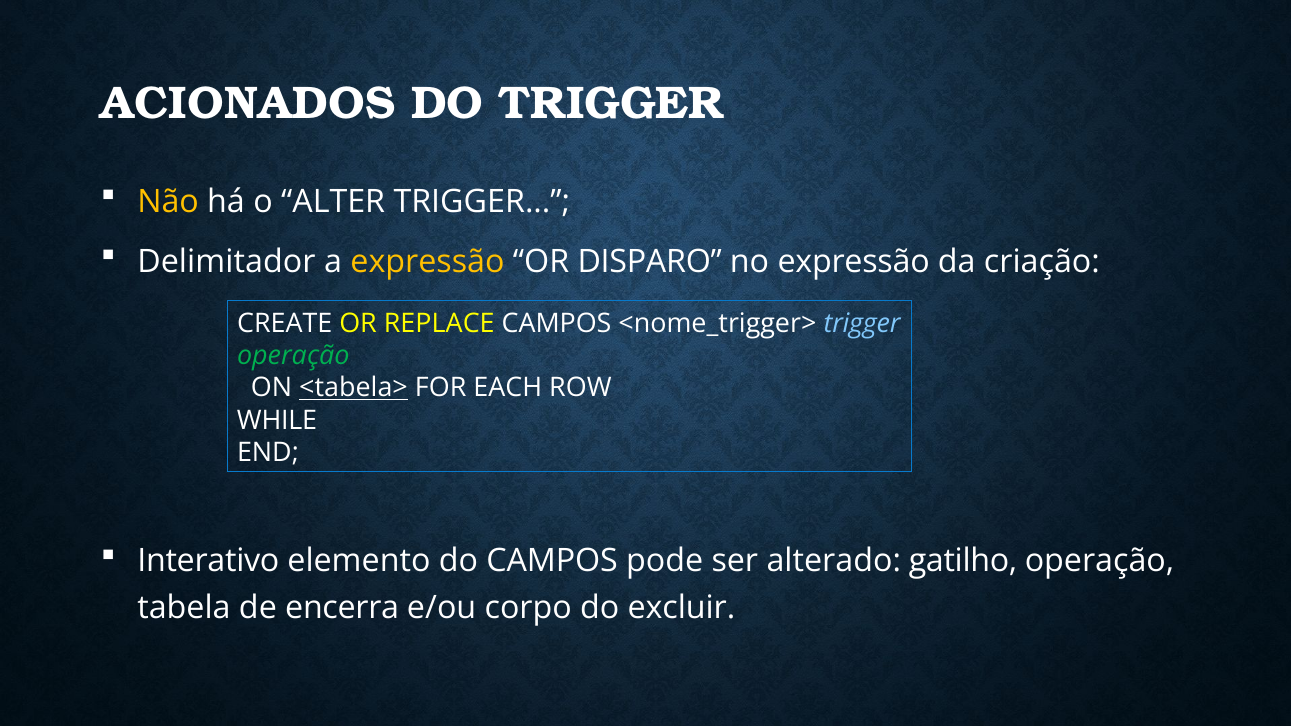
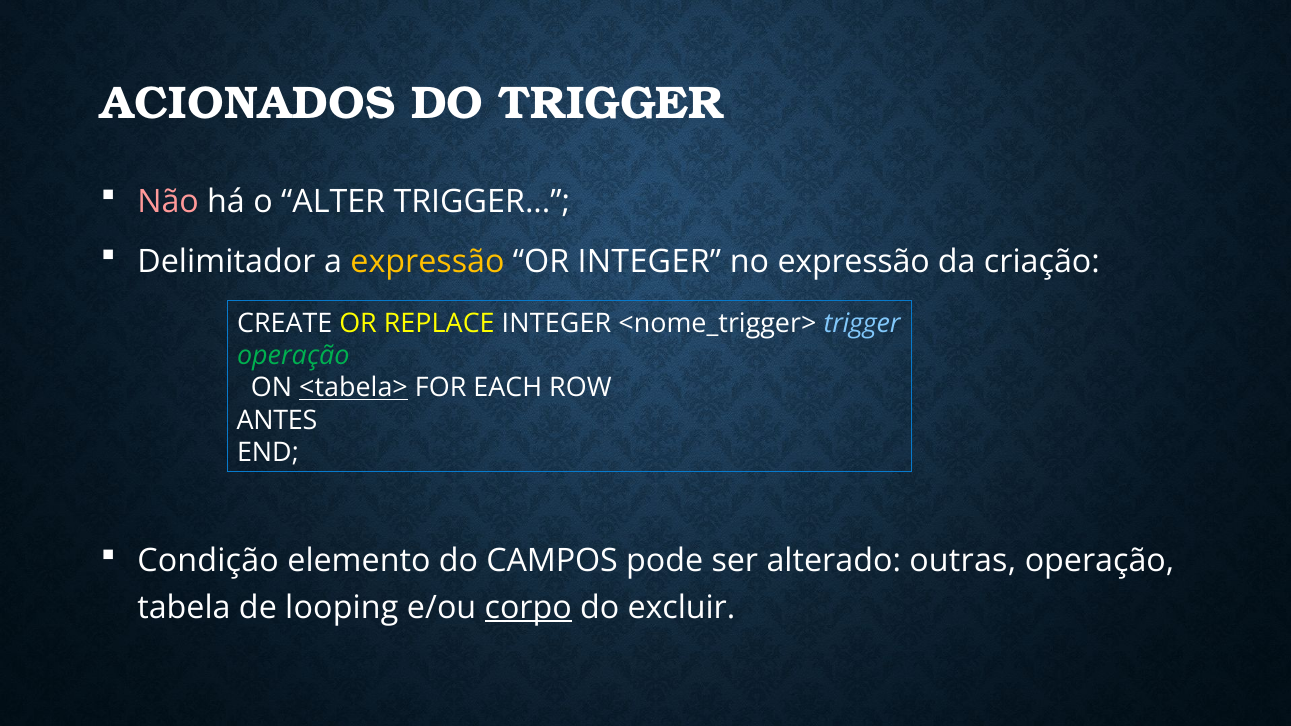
Não colour: yellow -> pink (168, 202)
OR DISPARO: DISPARO -> INTEGER (649, 262)
REPLACE CAMPOS: CAMPOS -> INTEGER (557, 324)
WHILE: WHILE -> ANTES (277, 420)
Interativo: Interativo -> Condição (208, 561)
gatilho: gatilho -> outras (963, 561)
encerra: encerra -> looping (342, 608)
corpo underline: none -> present (528, 608)
